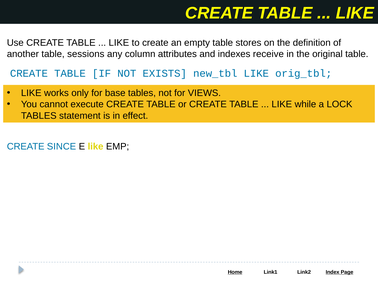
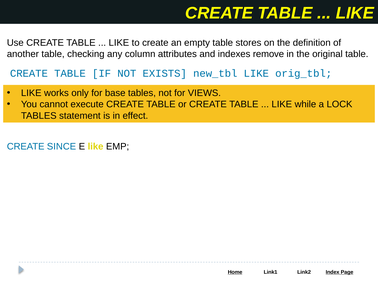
sessions: sessions -> checking (86, 54)
receive: receive -> remove (268, 54)
